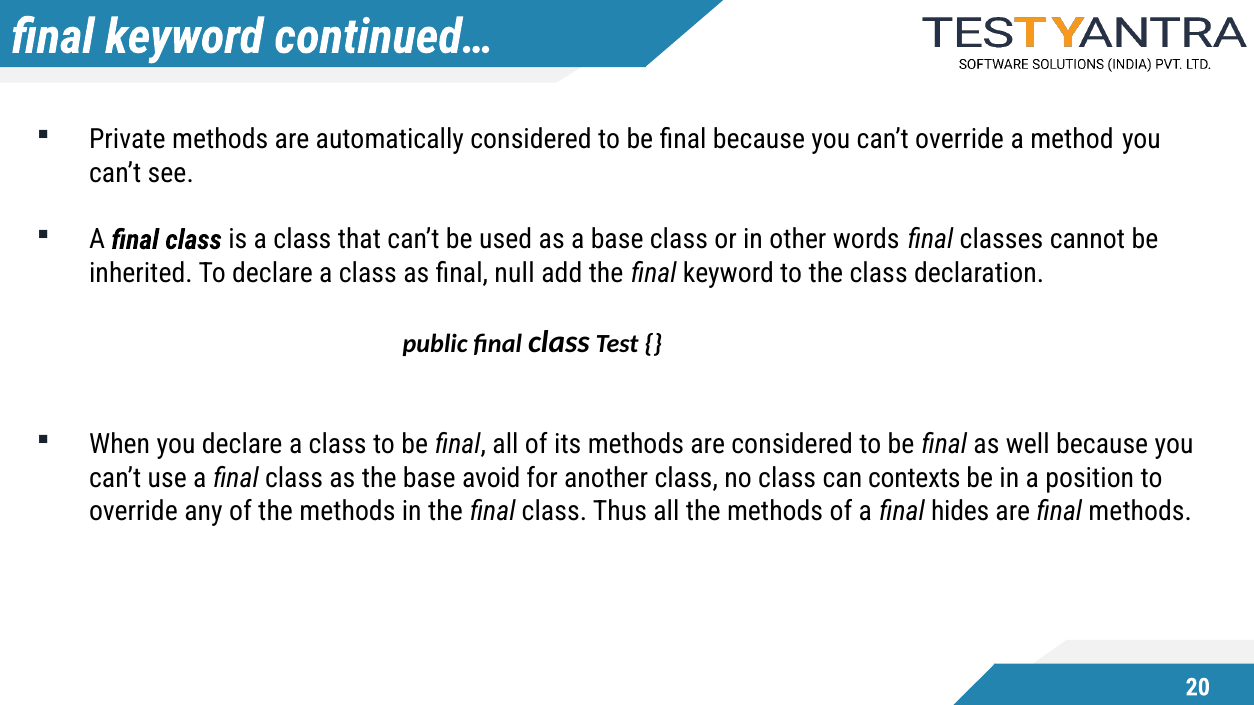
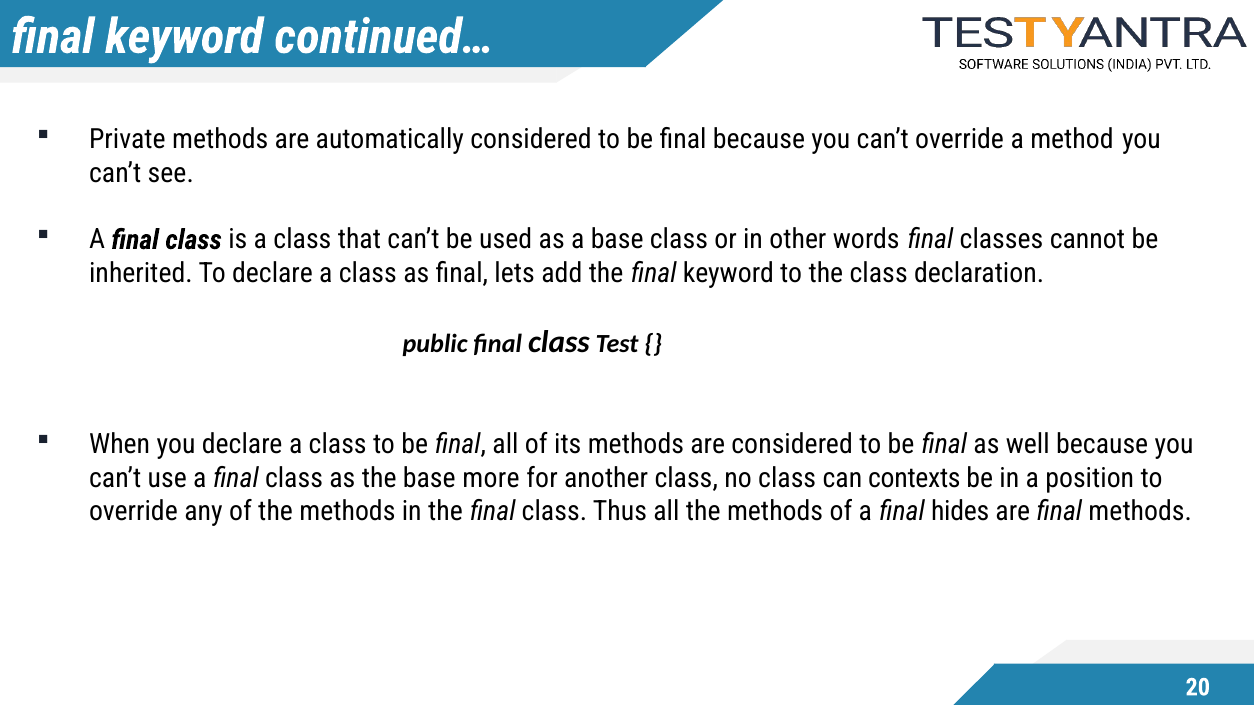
null: null -> lets (515, 273)
avoid: avoid -> more (491, 478)
